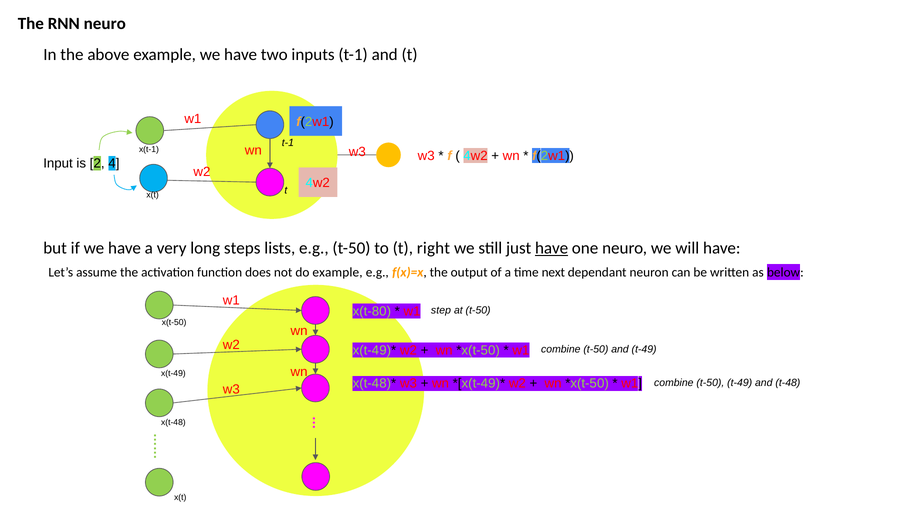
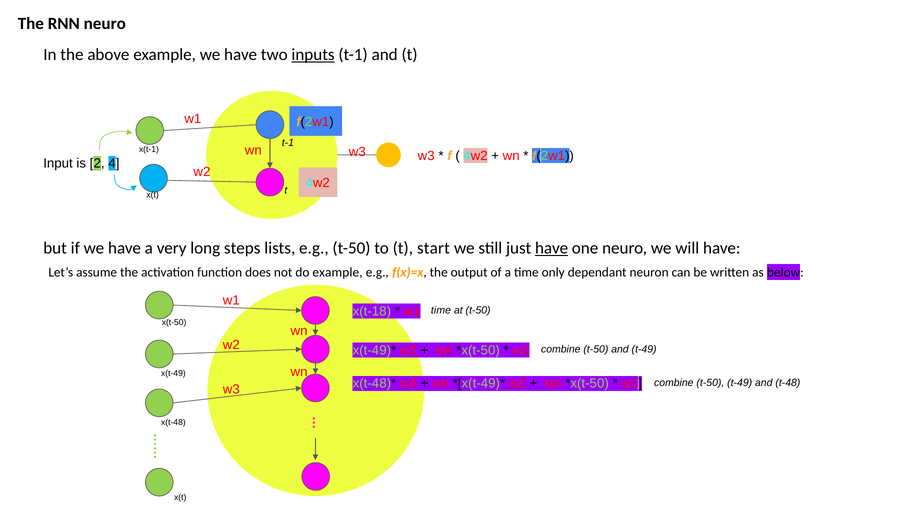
inputs underline: none -> present (313, 55)
right: right -> start (433, 248)
next: next -> only (553, 272)
x(t-80: x(t-80 -> x(t-18 (372, 311)
step: step -> time (441, 310)
